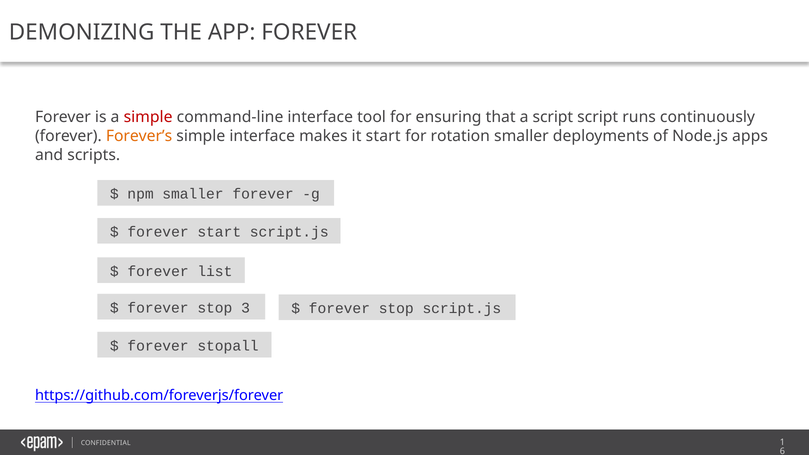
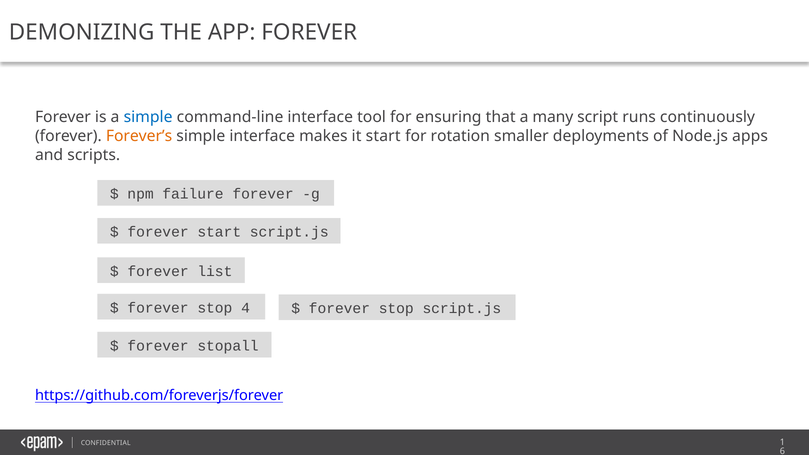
simple colour: red -> blue (148, 117)
a script: script -> many (553, 117)
npm smaller: smaller -> failure (193, 194)
3: 3 -> 4 (246, 308)
